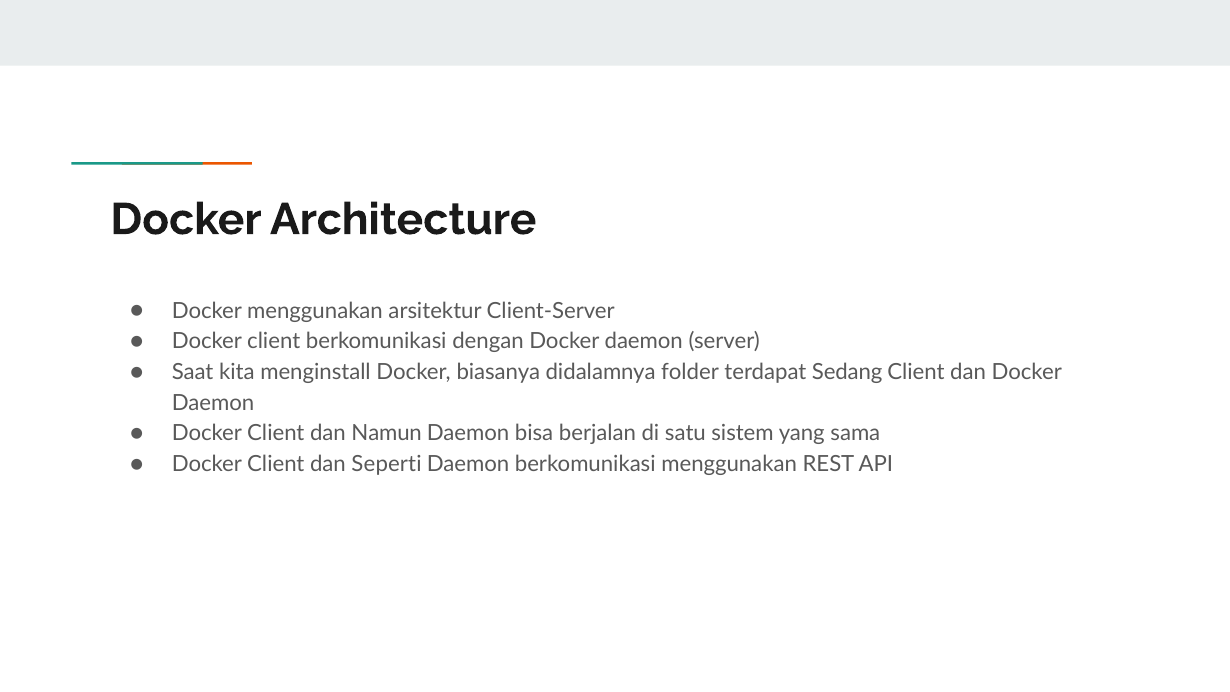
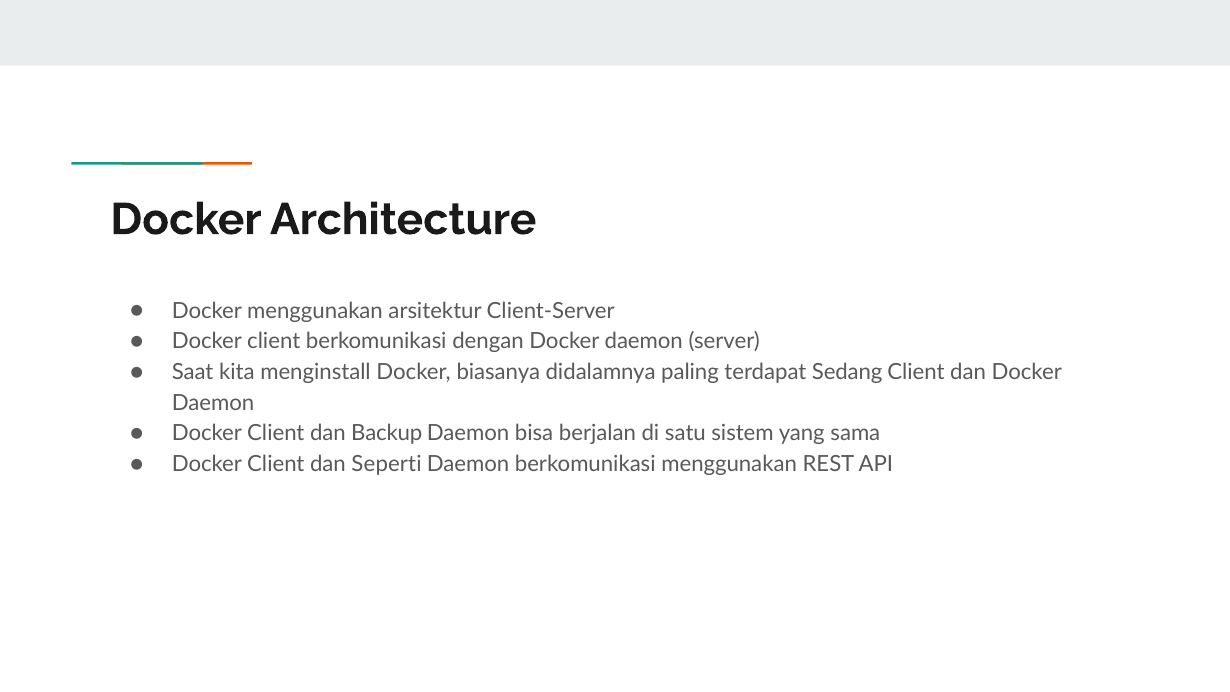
folder: folder -> paling (690, 372)
Namun: Namun -> Backup (387, 433)
